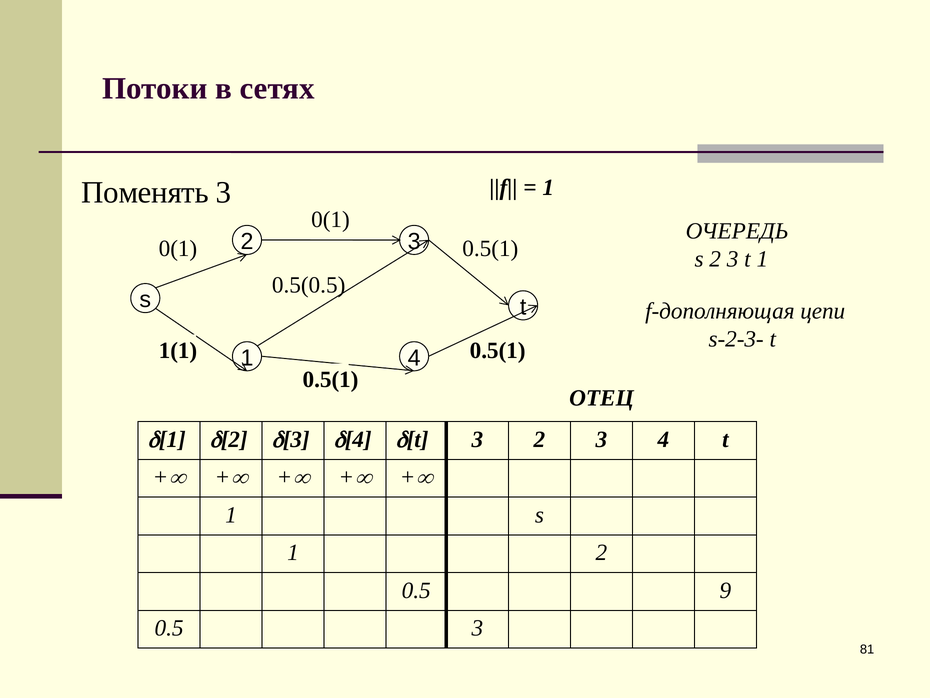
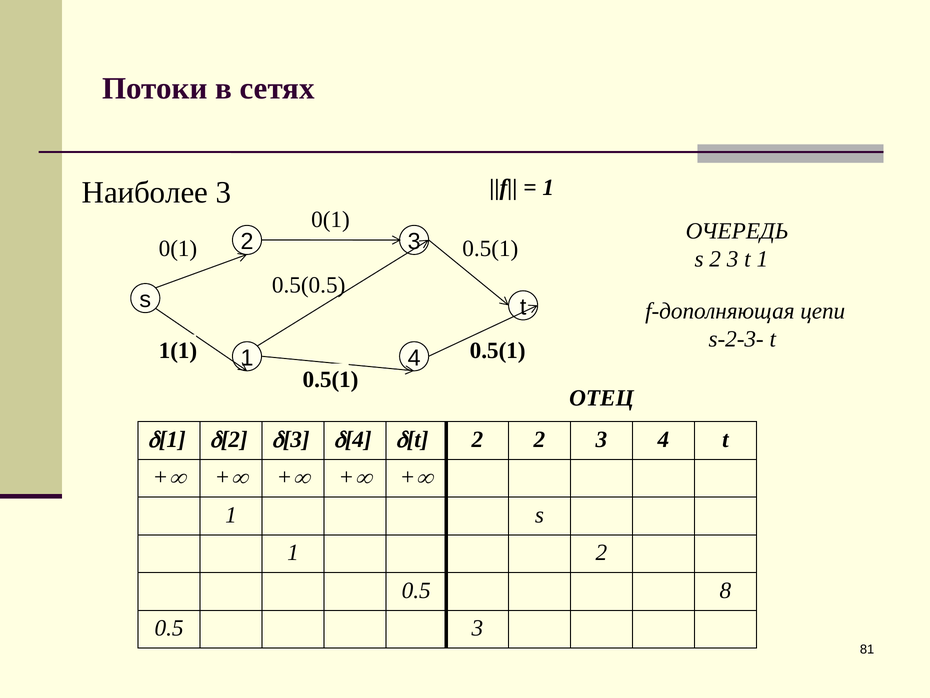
Поменять: Поменять -> Наиболее (145, 192)
[t 3: 3 -> 2 (477, 439)
9: 9 -> 8 (725, 590)
